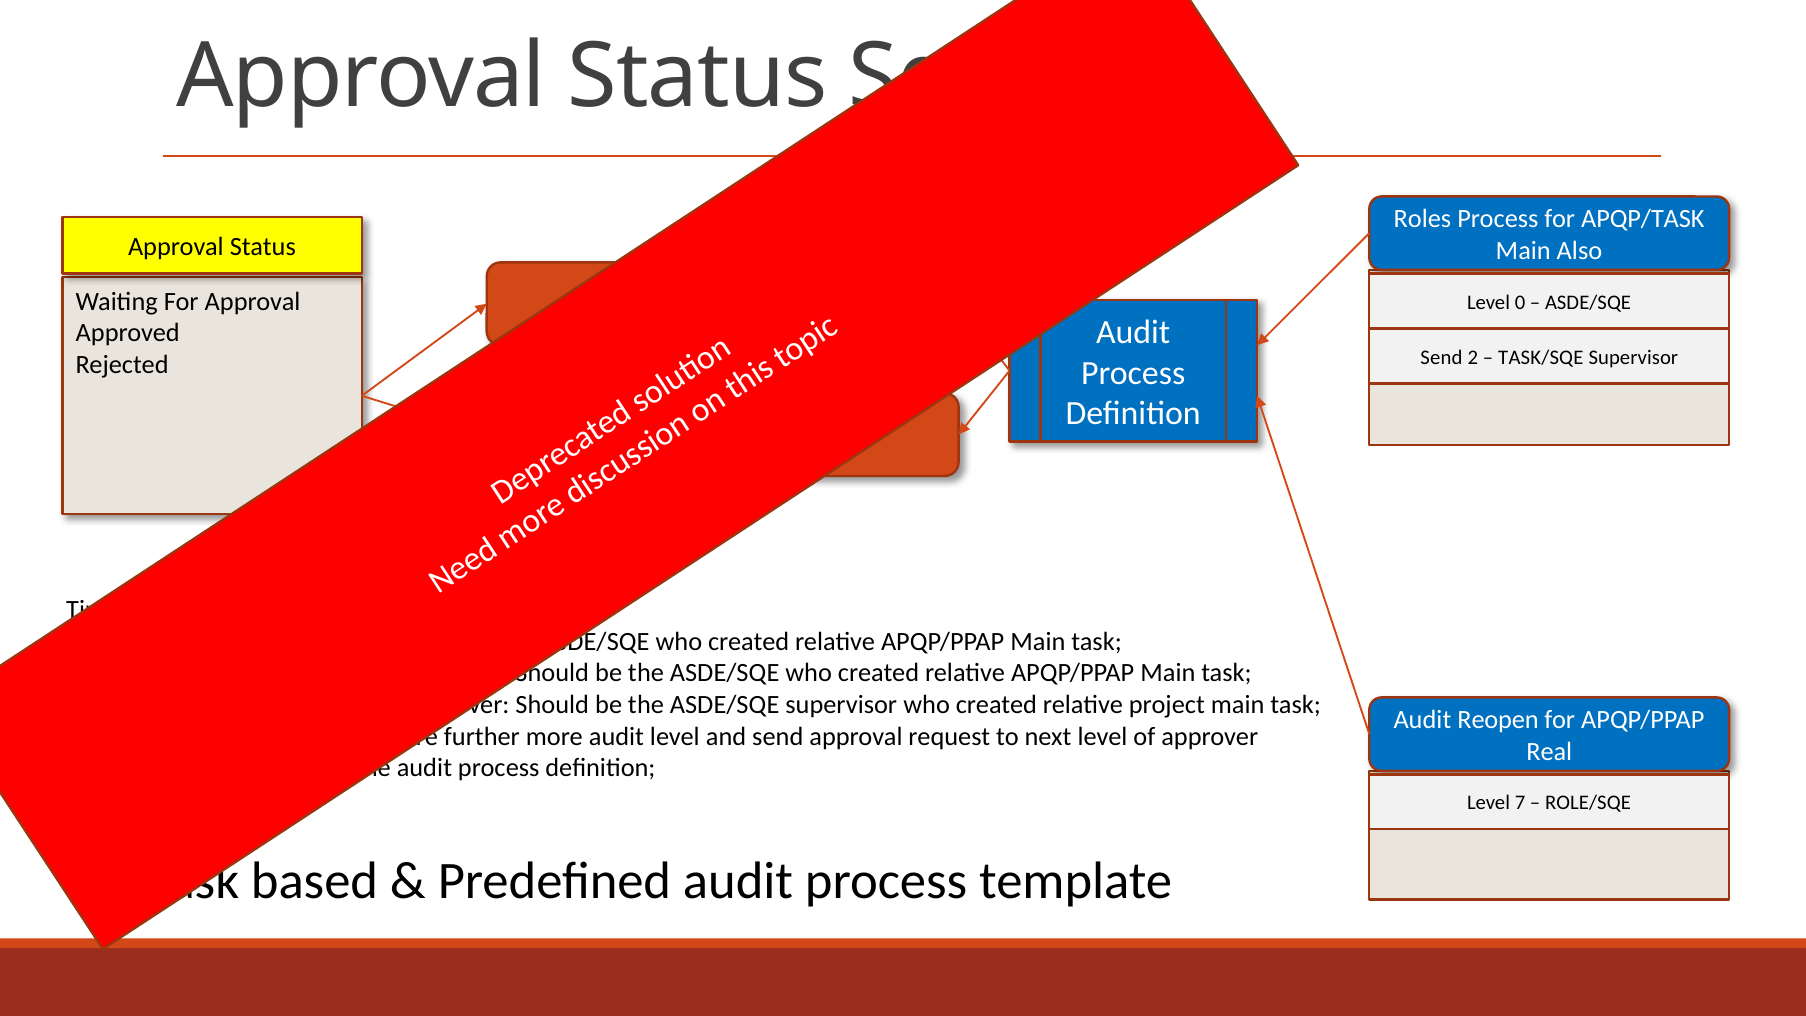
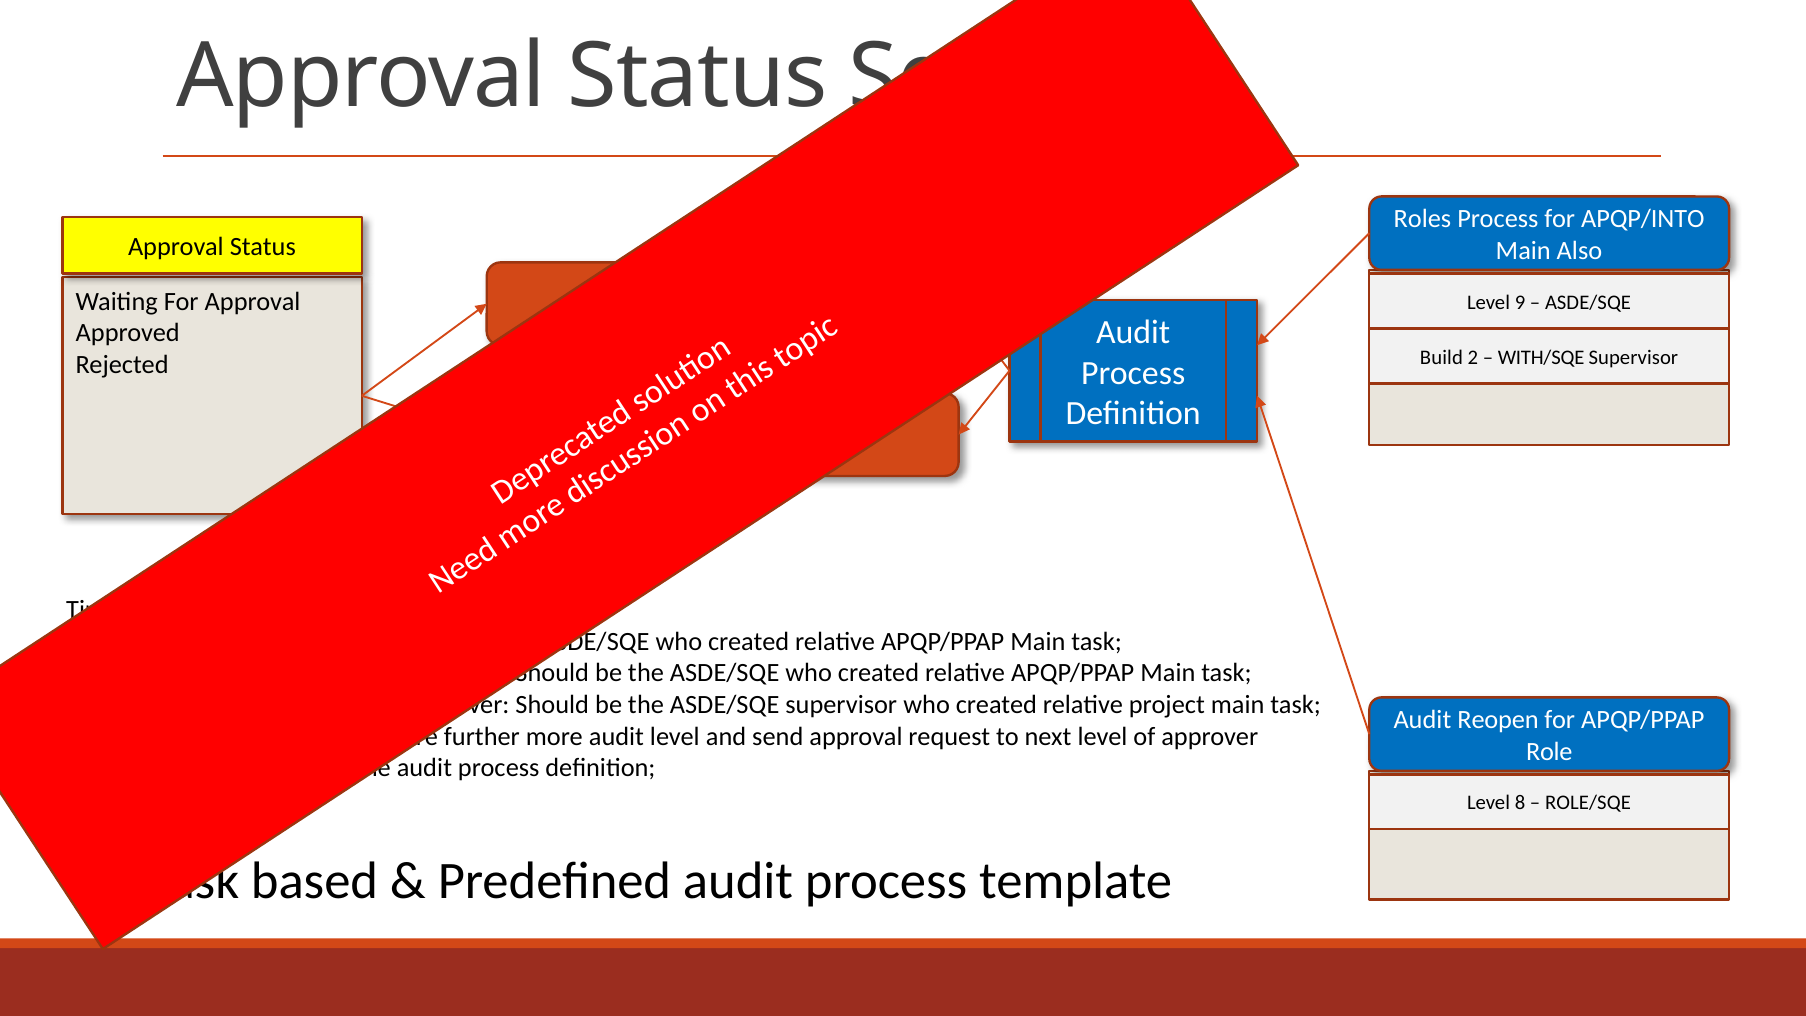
APQP/TASK: APQP/TASK -> APQP/INTO (1643, 219)
0: 0 -> 9 (1520, 302)
Send: Send -> Build (1441, 357)
TASK/SQE: TASK/SQE -> WITH/SQE (1541, 357)
Real: Real -> Role (1549, 752)
7: 7 -> 8 (1520, 803)
